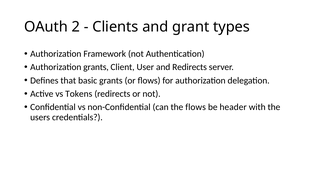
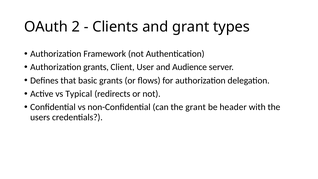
and Redirects: Redirects -> Audience (190, 67)
Tokens: Tokens -> Typical (79, 94)
the flows: flows -> grant (196, 107)
